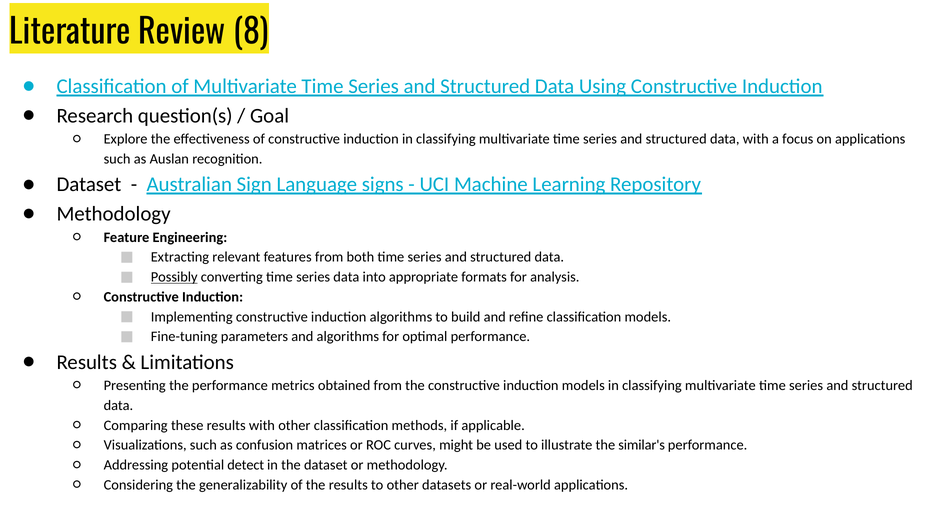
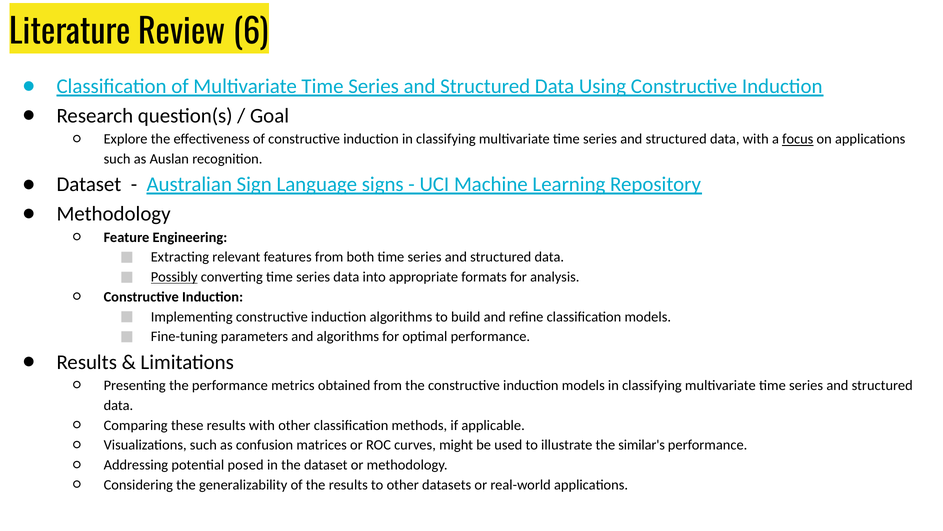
8: 8 -> 6 (251, 32)
focus underline: none -> present (798, 139)
detect: detect -> posed (246, 465)
